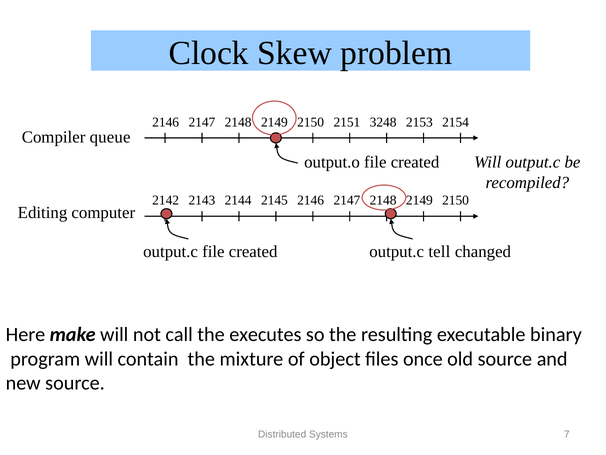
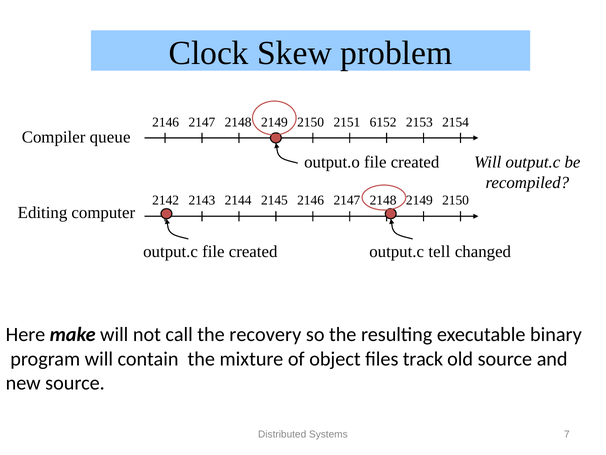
3248: 3248 -> 6152 (383, 122)
executes: executes -> recovery (265, 334)
once: once -> track (423, 359)
